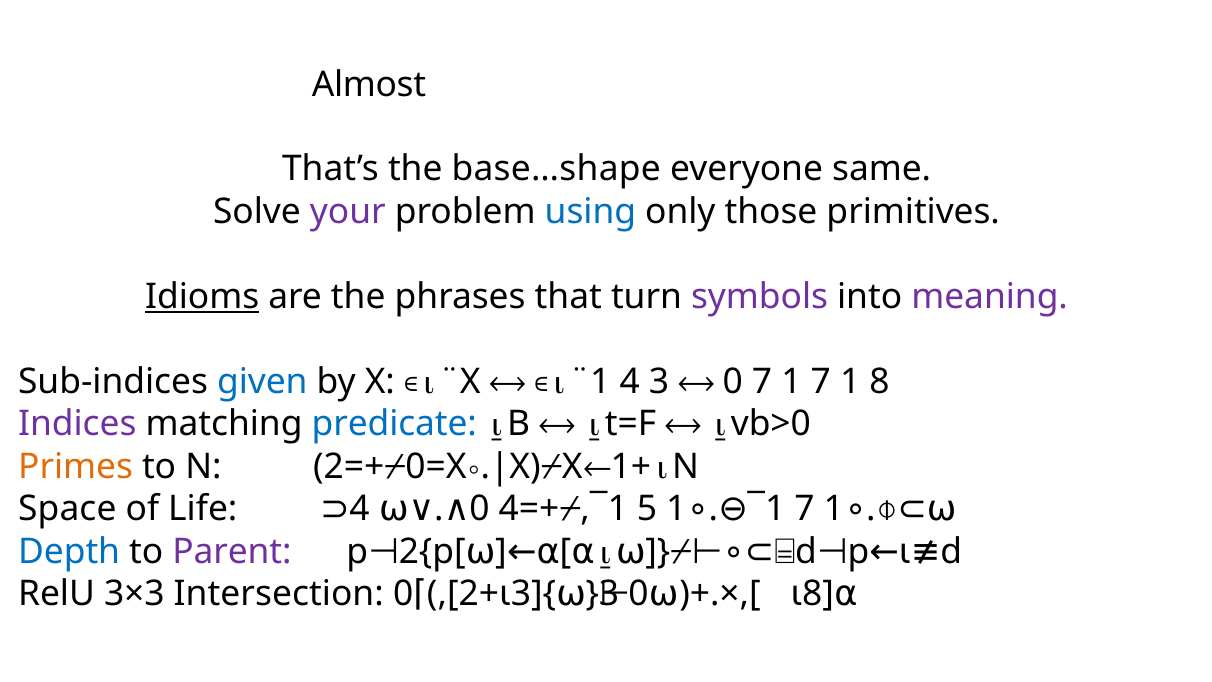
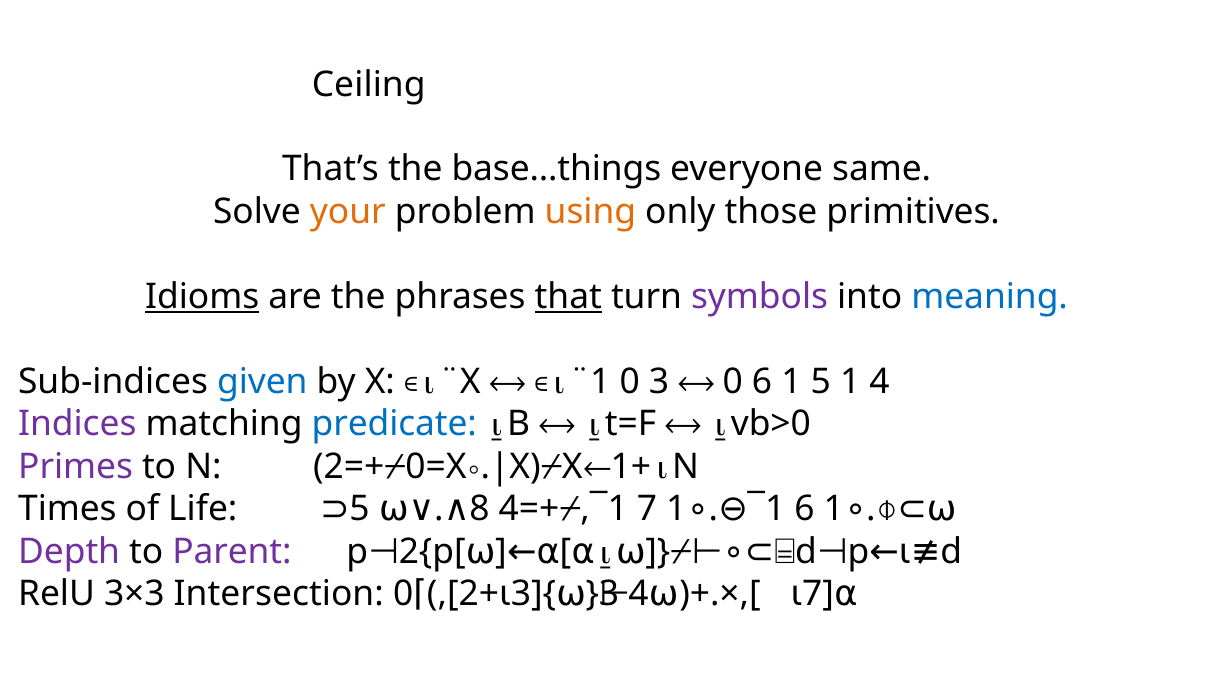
Almost: Almost -> Ceiling (369, 84)
base…shape: base…shape -> base…things (556, 169)
your colour: purple -> orange (348, 212)
using colour: blue -> orange (590, 212)
that underline: none -> present (568, 297)
meaning colour: purple -> blue (990, 297)
4: 4 -> 0 (630, 381)
0 7: 7 -> 6 (762, 381)
1 7: 7 -> 5 (821, 381)
1 8: 8 -> 4 (879, 381)
Primes colour: orange -> purple (76, 466)
Space: Space -> Times (67, 509)
Life 4: 4 -> 5 (359, 509)
0: 0 -> 8 (479, 509)
5: 5 -> 7 (647, 509)
7: 7 -> 6 (805, 509)
Depth colour: blue -> purple (69, 551)
0: 0 -> 4 (638, 594)
8: 8 -> 7 (818, 594)
